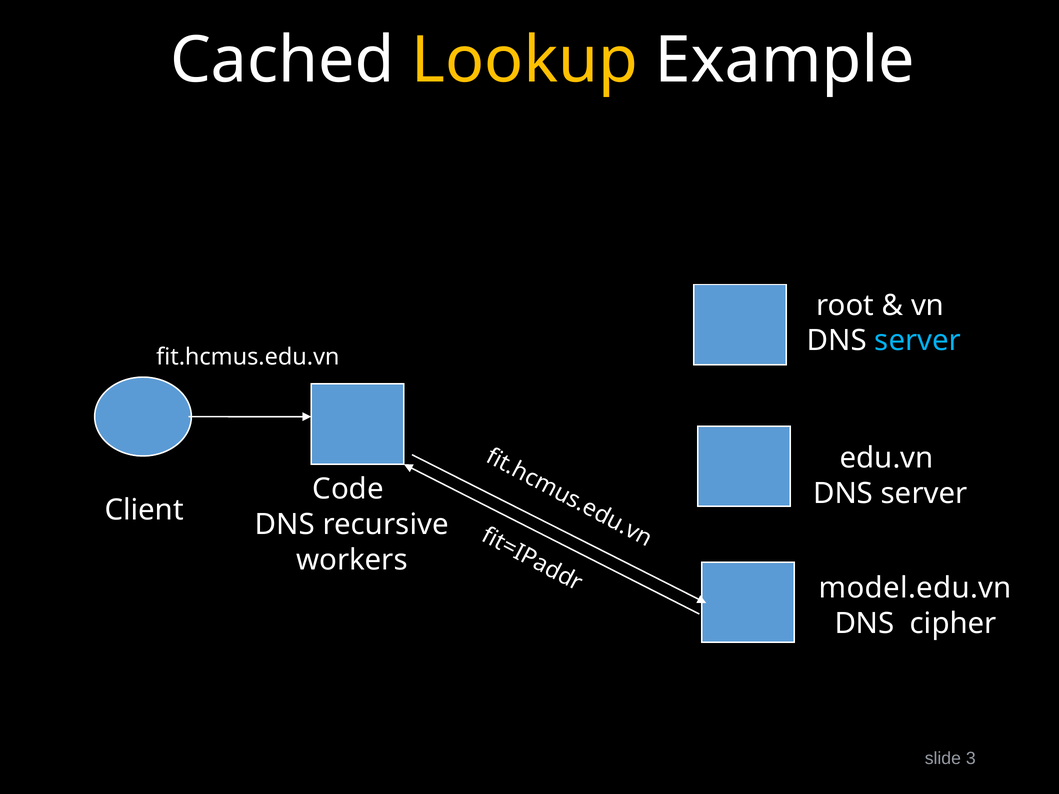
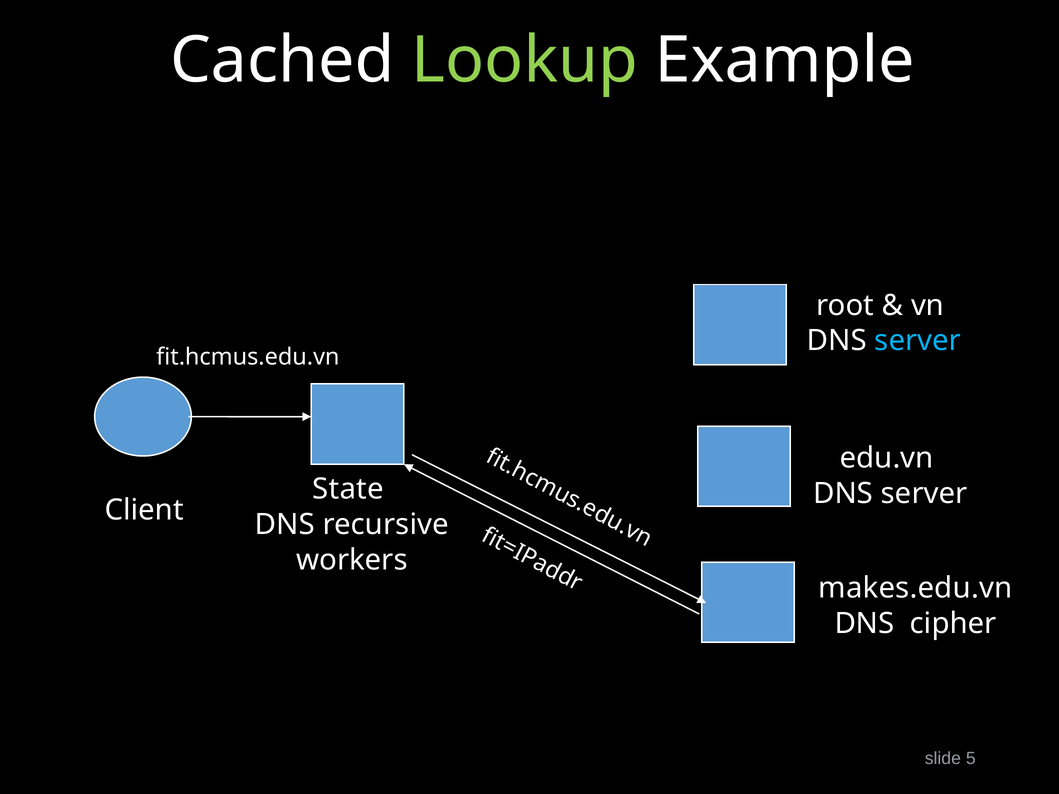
Lookup colour: yellow -> light green (525, 61)
Code: Code -> State (348, 489)
model.edu.vn: model.edu.vn -> makes.edu.vn (915, 588)
3: 3 -> 5 (971, 758)
